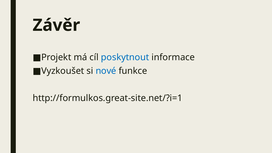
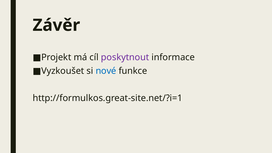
poskytnout colour: blue -> purple (125, 57)
